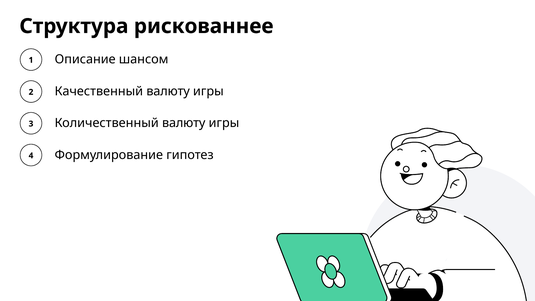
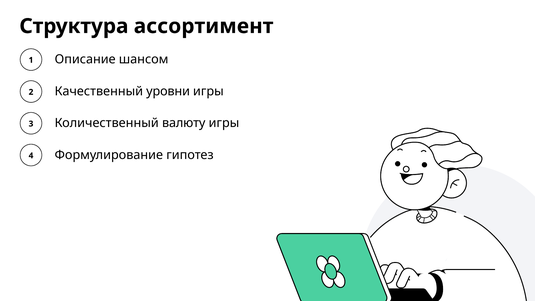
рискованнее: рискованнее -> ассортимент (204, 26)
Качественный валюту: валюту -> уровни (168, 91)
